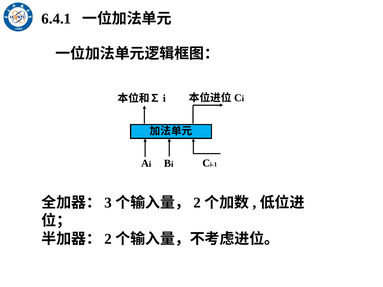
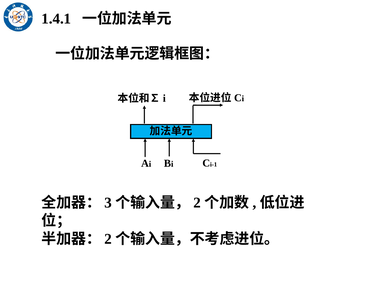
6.4.1: 6.4.1 -> 1.4.1 (56, 19)
